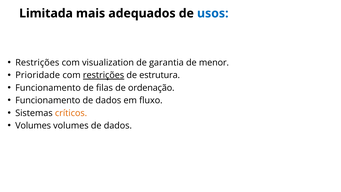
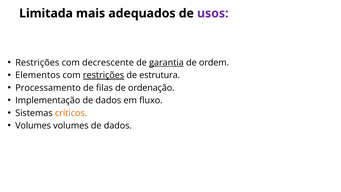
usos colour: blue -> purple (213, 13)
visualization: visualization -> decrescente (108, 63)
garantia underline: none -> present (166, 63)
menor: menor -> ordem (214, 63)
Prioridade: Prioridade -> Elementos (38, 75)
Funcionamento: Funcionamento -> Processamento (48, 88)
Funcionamento: Funcionamento -> Implementação (48, 100)
